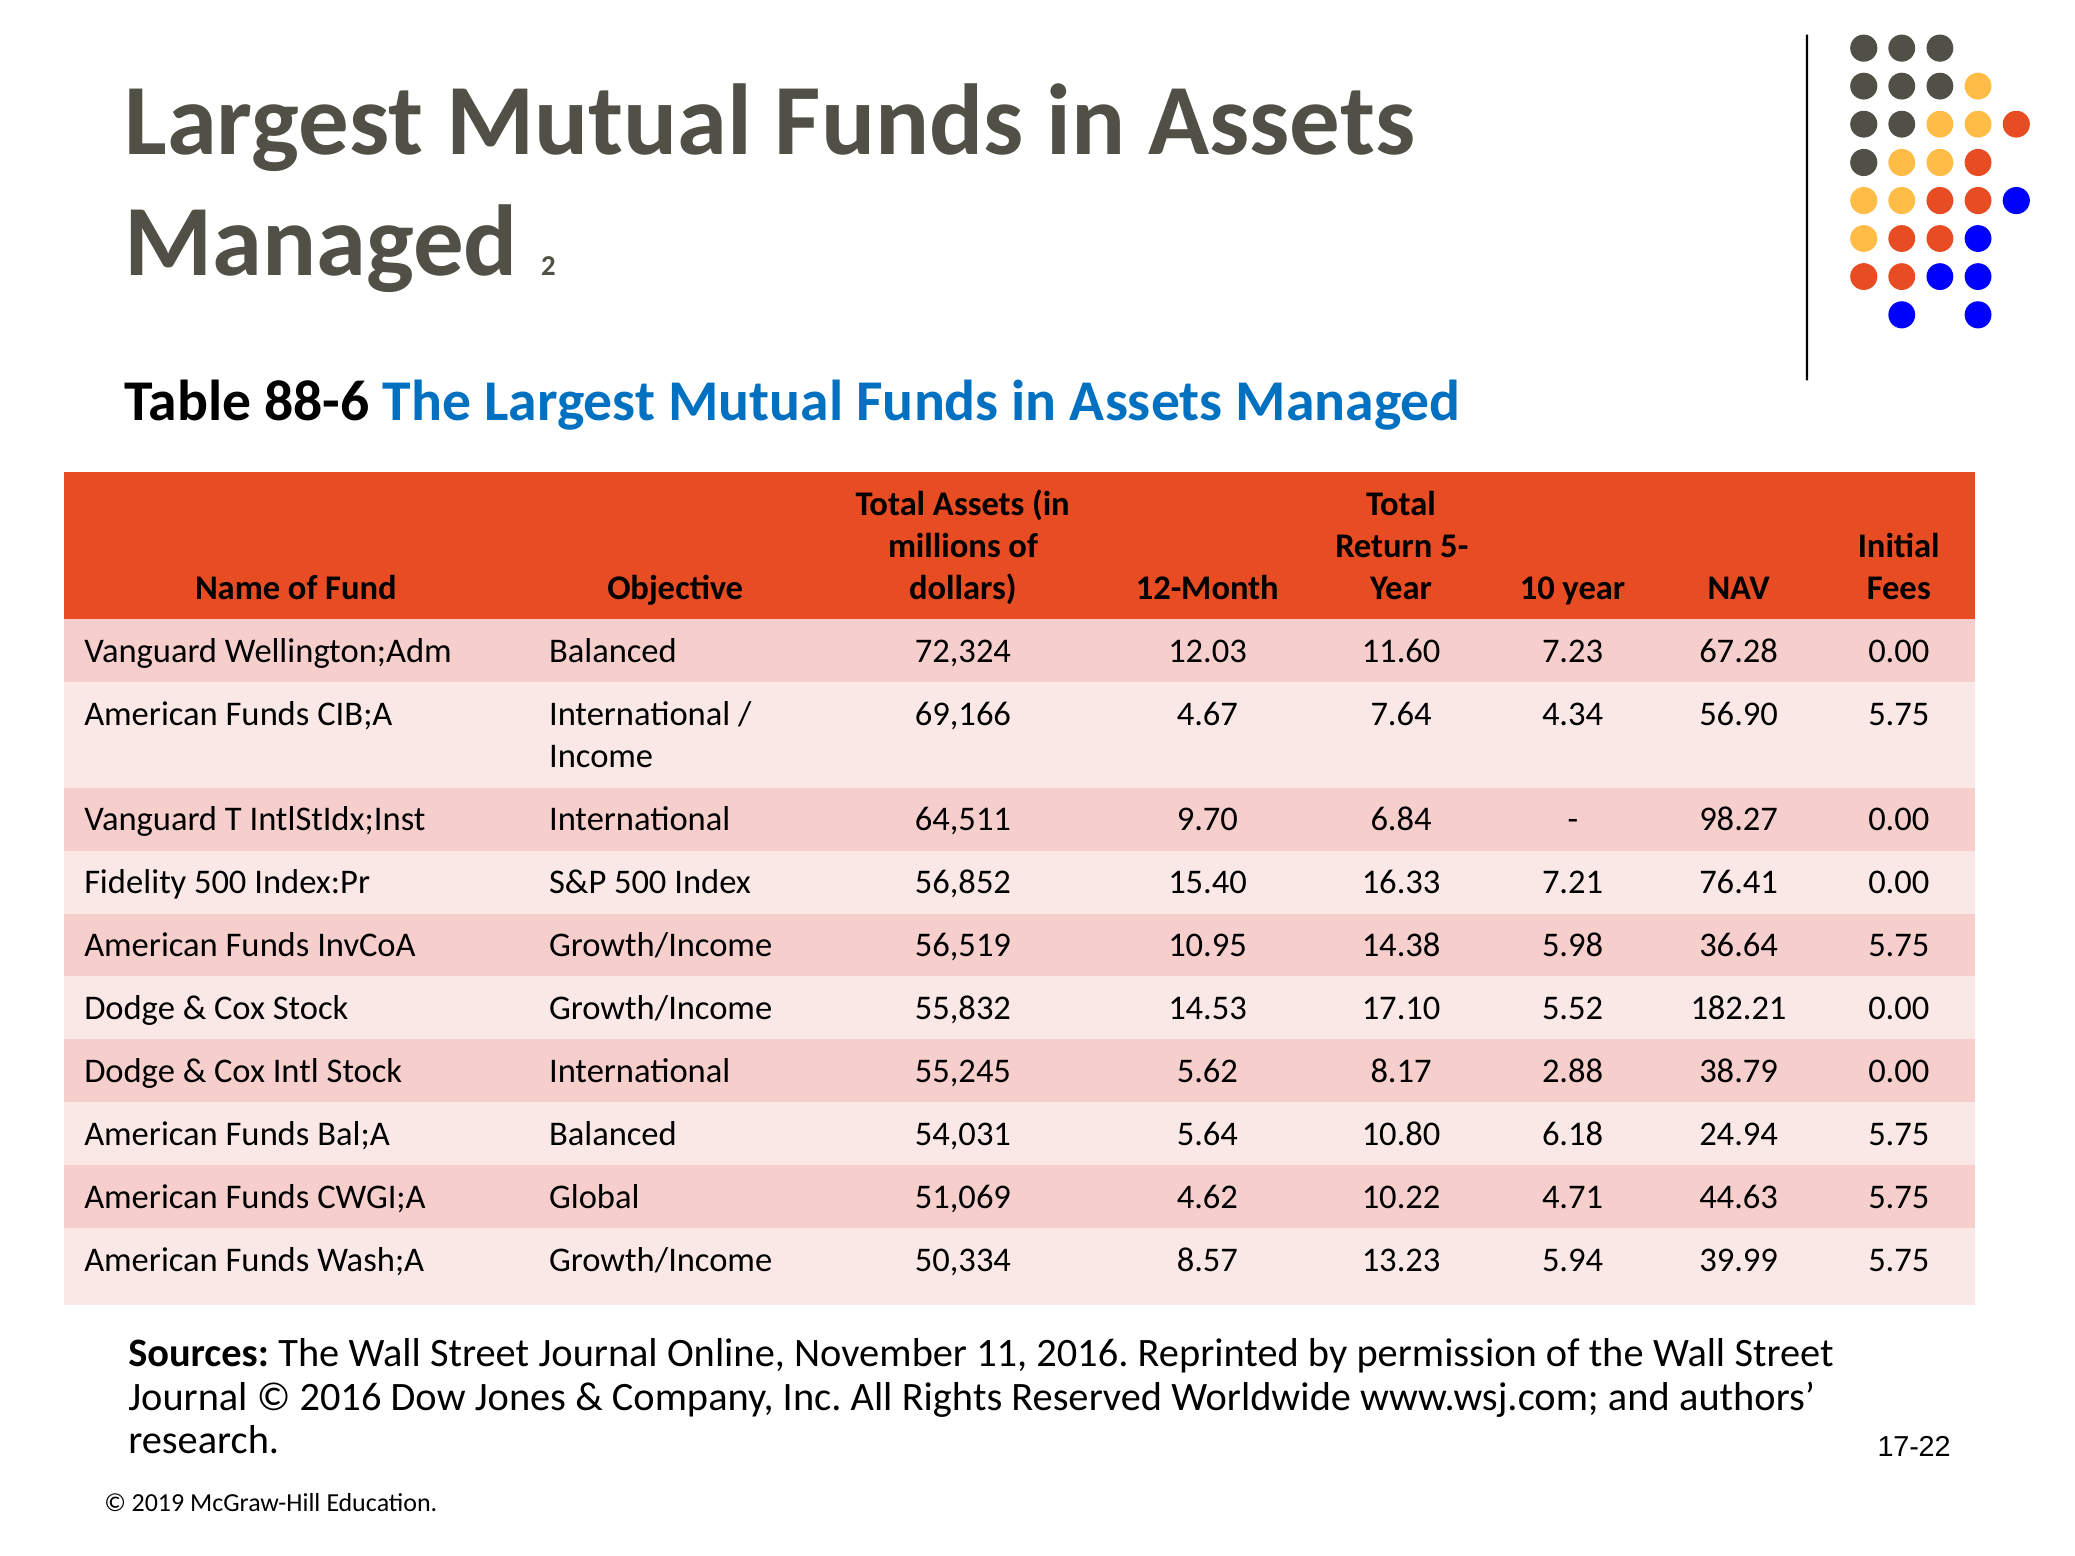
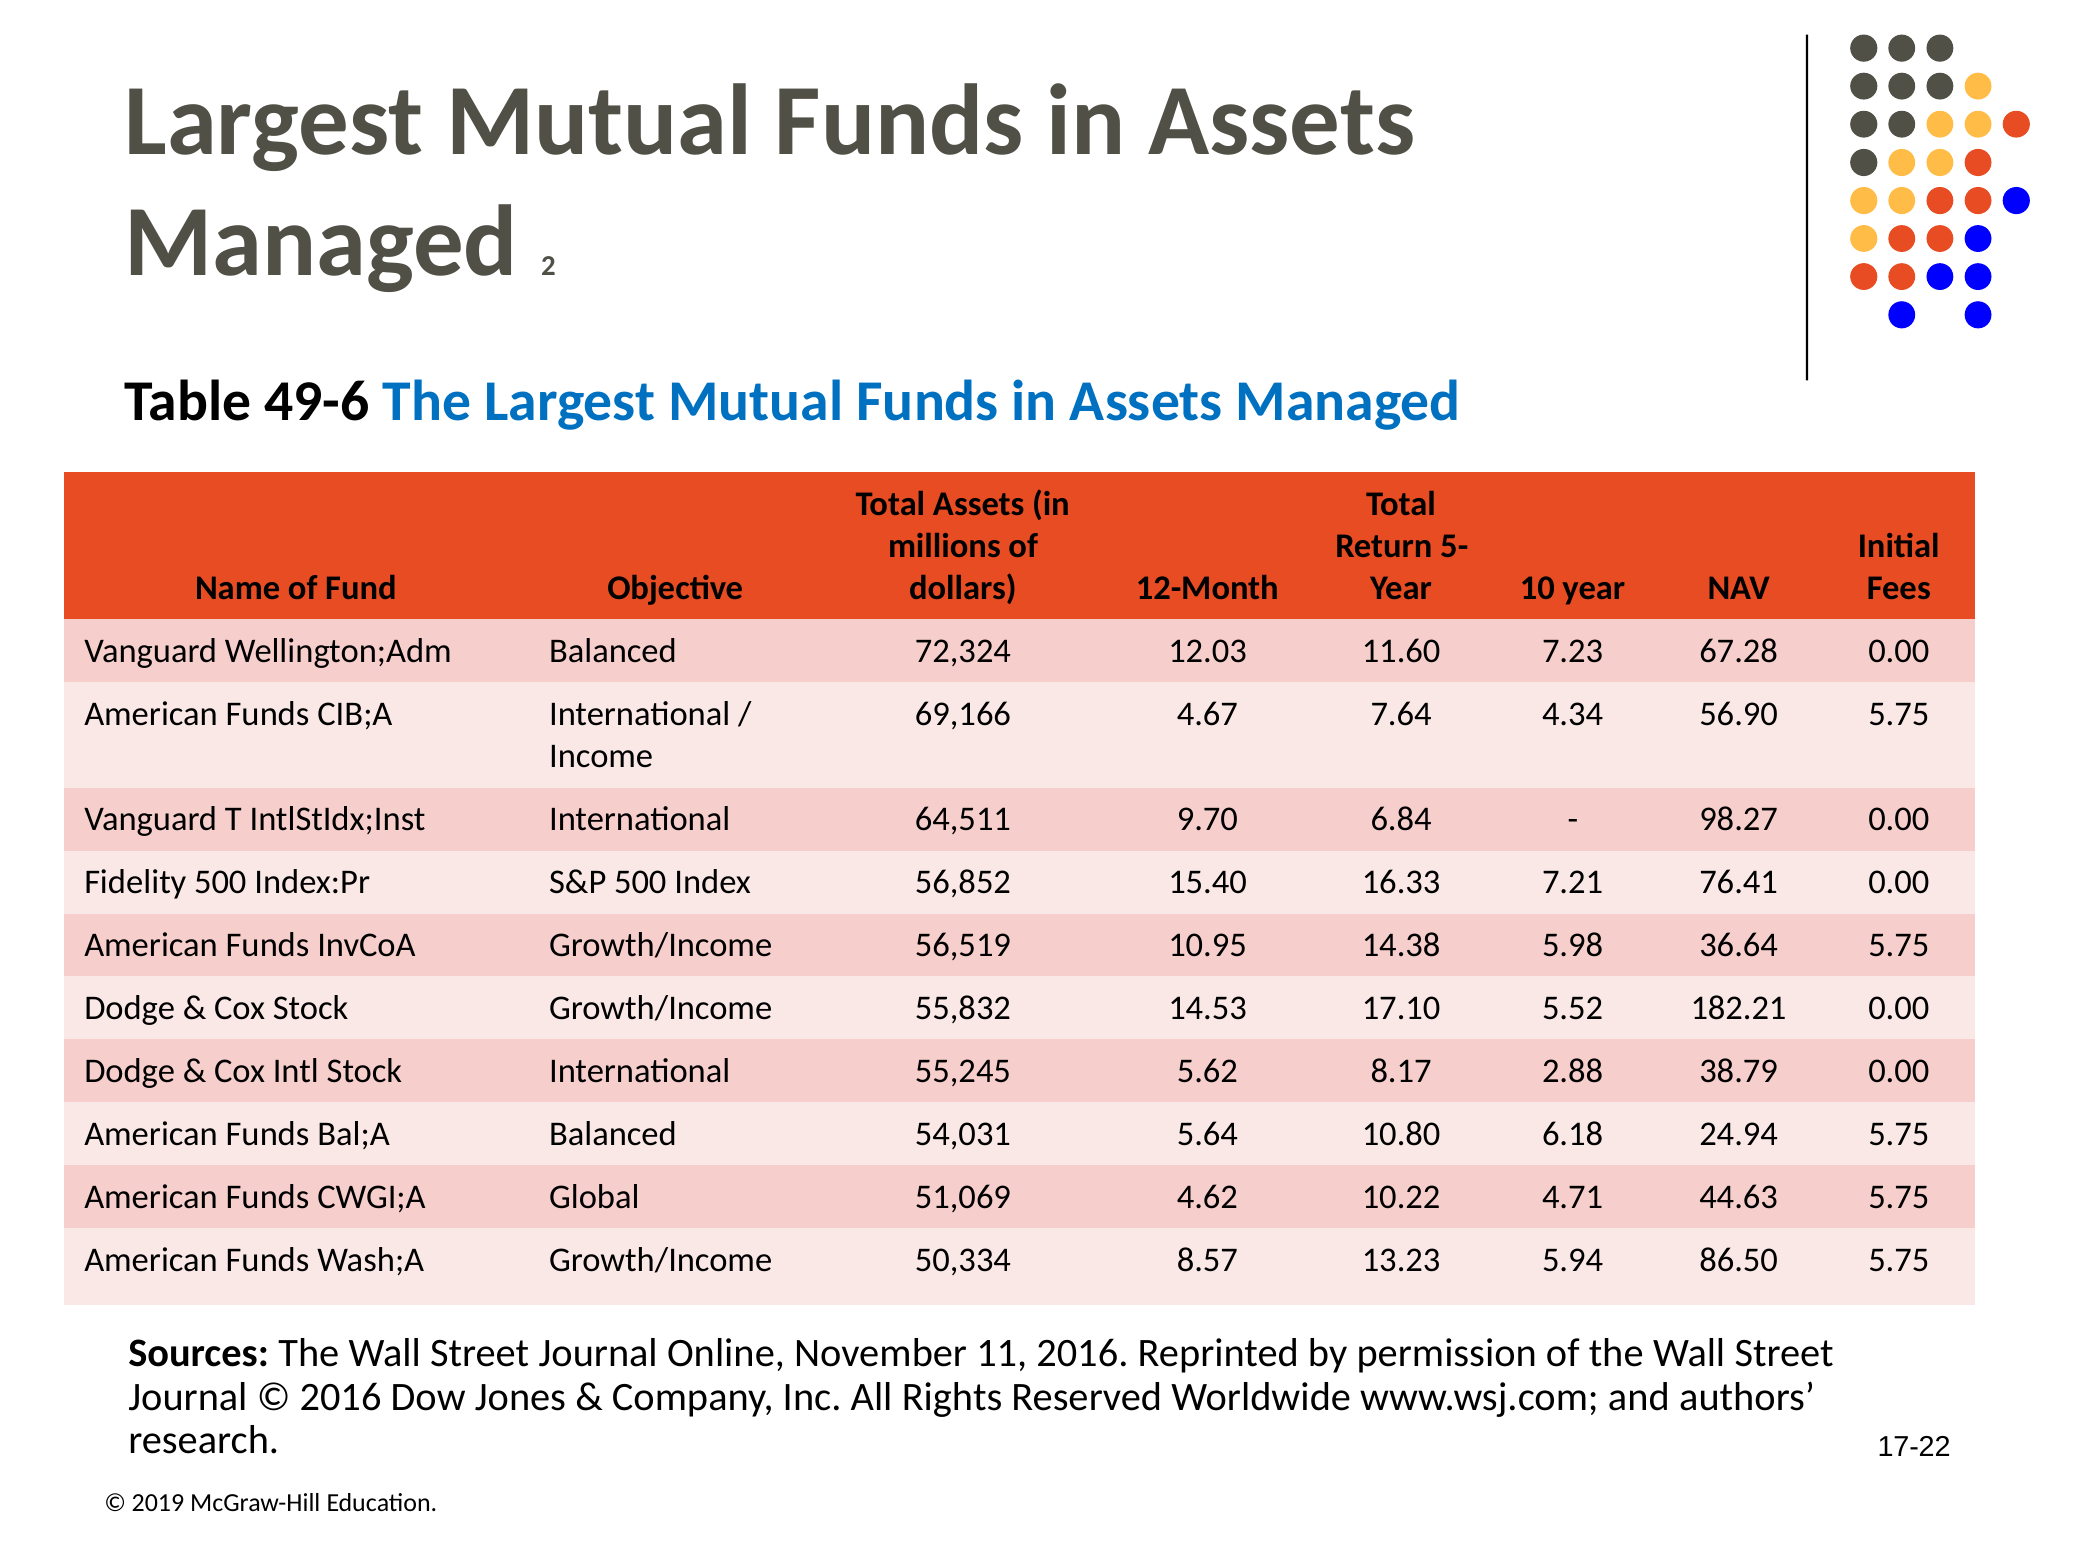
88-6: 88-6 -> 49-6 (317, 401)
39.99: 39.99 -> 86.50 (1739, 1260)
